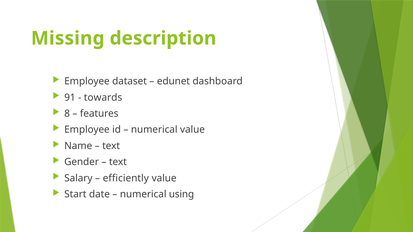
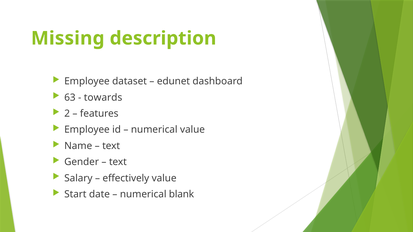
91: 91 -> 63 (70, 98)
8: 8 -> 2 (67, 114)
efficiently: efficiently -> effectively (126, 178)
using: using -> blank (181, 195)
